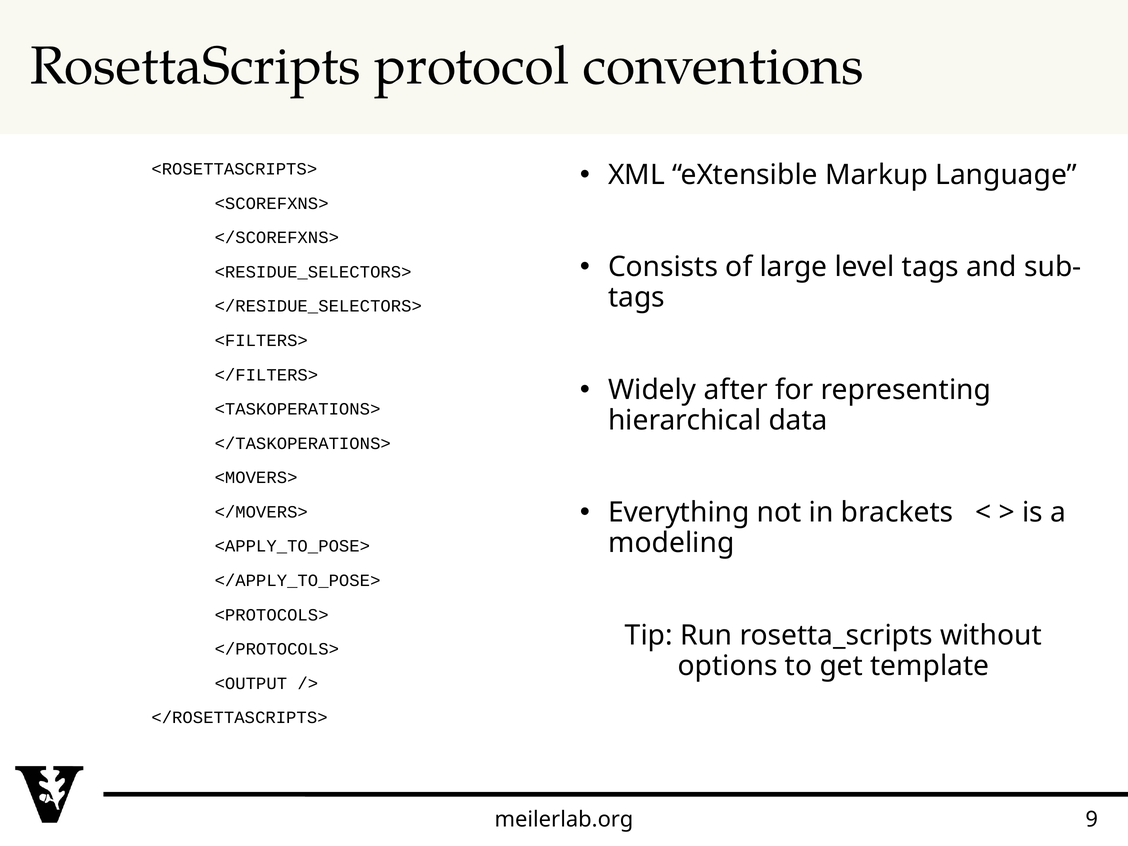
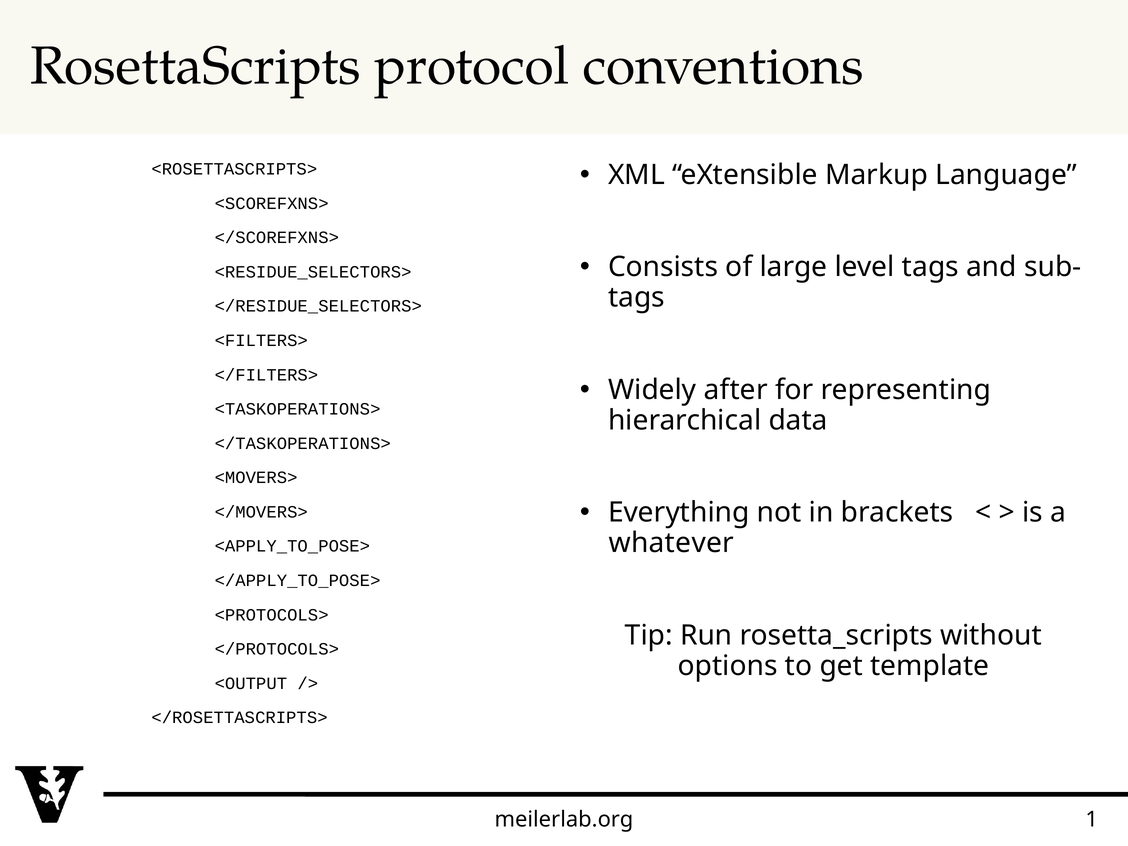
modeling: modeling -> whatever (671, 543)
9: 9 -> 1 (1092, 819)
